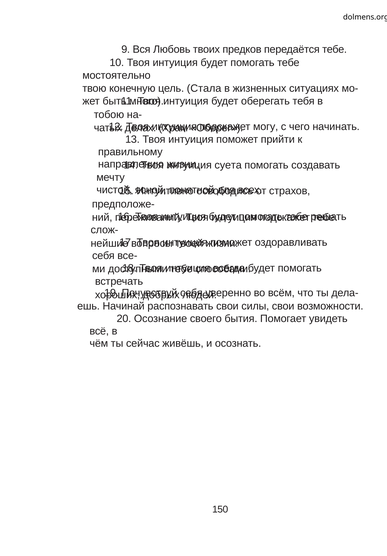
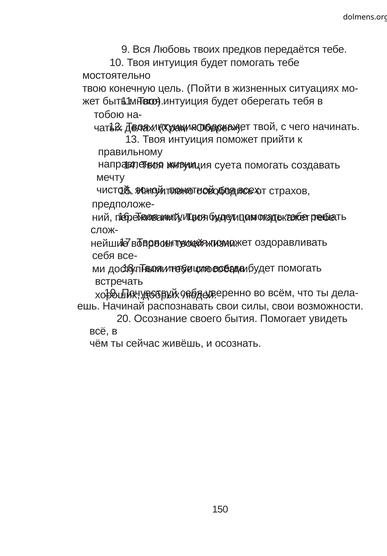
Стала: Стала -> Пойти (204, 88)
могу: могу -> твой (266, 127)
